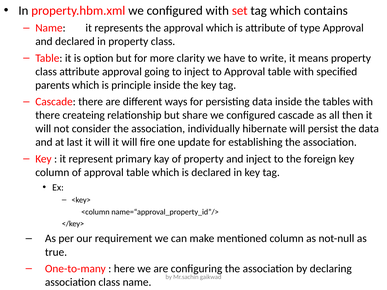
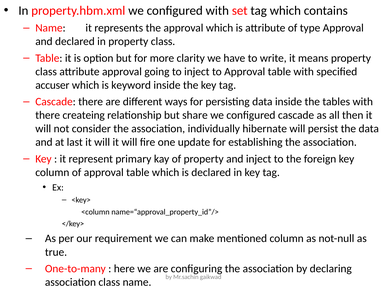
parents: parents -> accuser (52, 85)
principle: principle -> keyword (131, 85)
